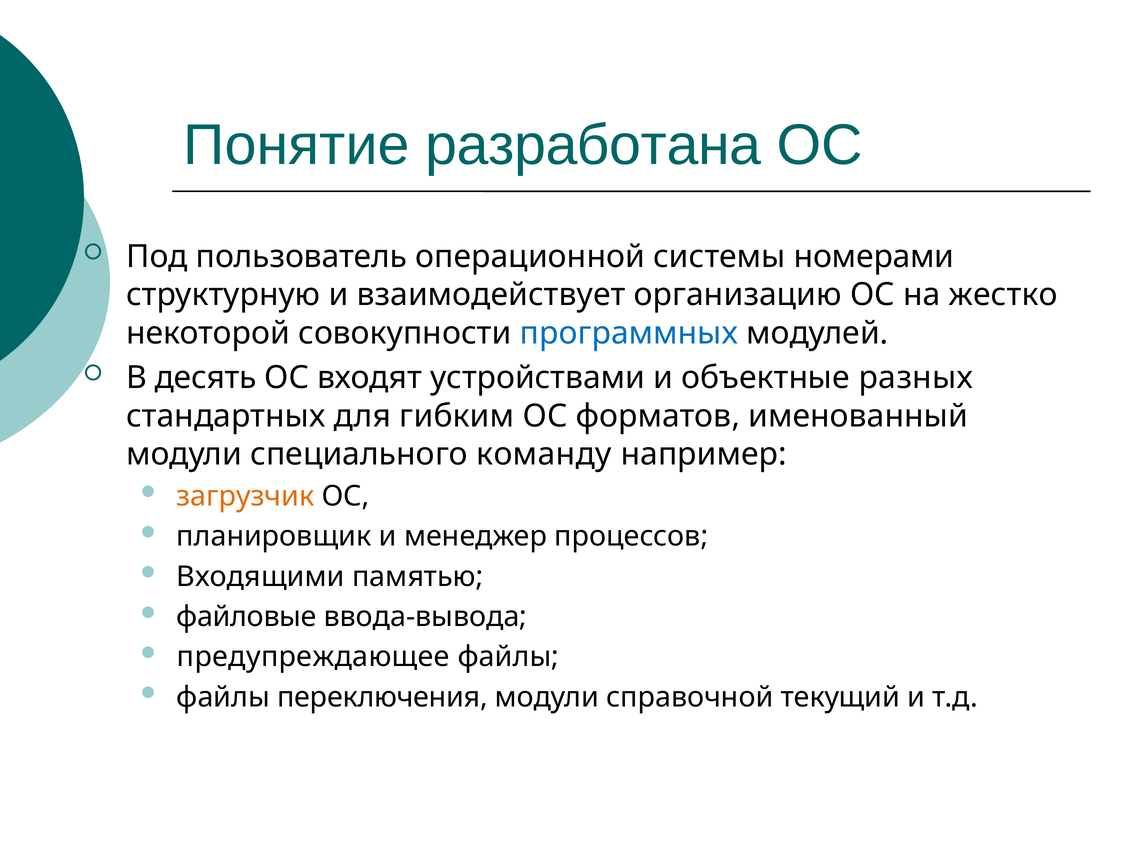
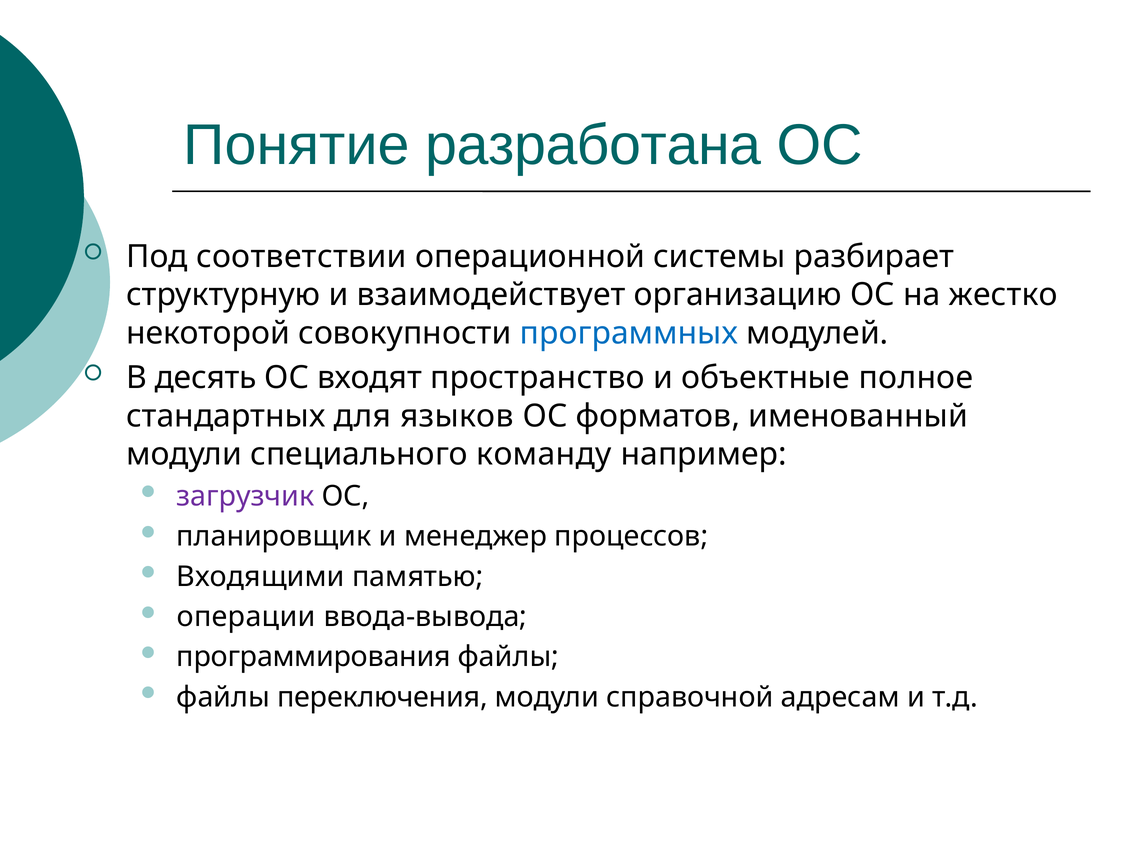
пользователь: пользователь -> соответствии (301, 257)
номерами: номерами -> разбирает (874, 257)
устройствами: устройствами -> пространство (537, 378)
разных: разных -> полное (916, 378)
гибким: гибким -> языков (457, 416)
загрузчик colour: orange -> purple (245, 496)
файловые: файловые -> операции (246, 617)
предупреждающее: предупреждающее -> программирования (314, 657)
текущий: текущий -> адресам (840, 697)
